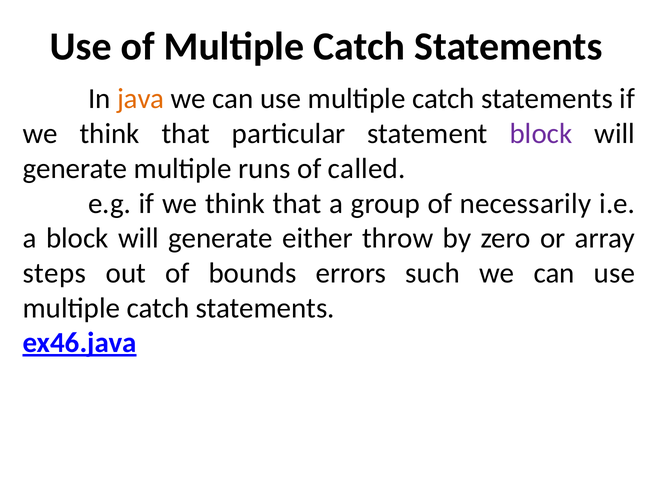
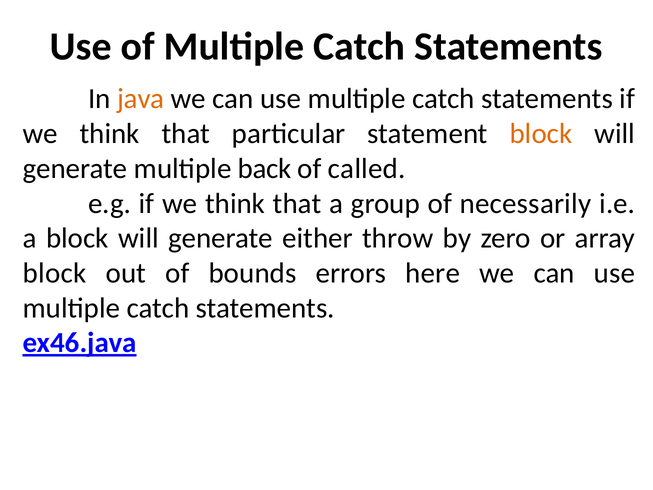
block colour: purple -> orange (541, 134)
runs: runs -> back (265, 169)
steps: steps -> block (54, 273)
such: such -> here (433, 273)
